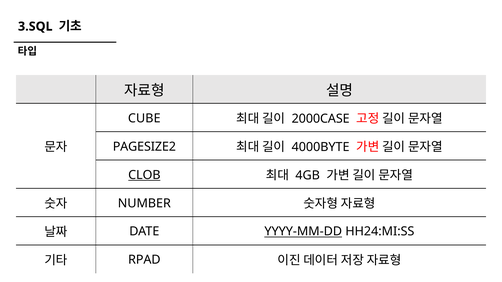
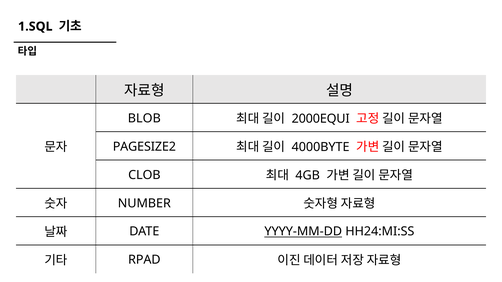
3.SQL: 3.SQL -> 1.SQL (35, 26)
CUBE: CUBE -> BLOB (144, 118)
2000CASE: 2000CASE -> 2000EQUI (321, 119)
CLOB underline: present -> none (144, 175)
